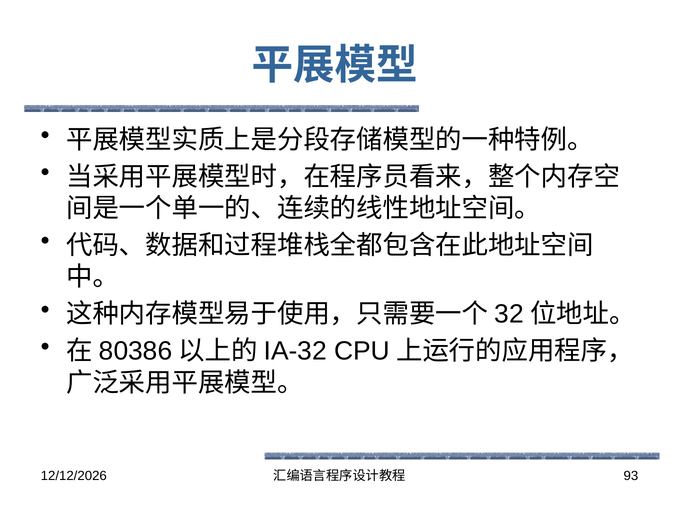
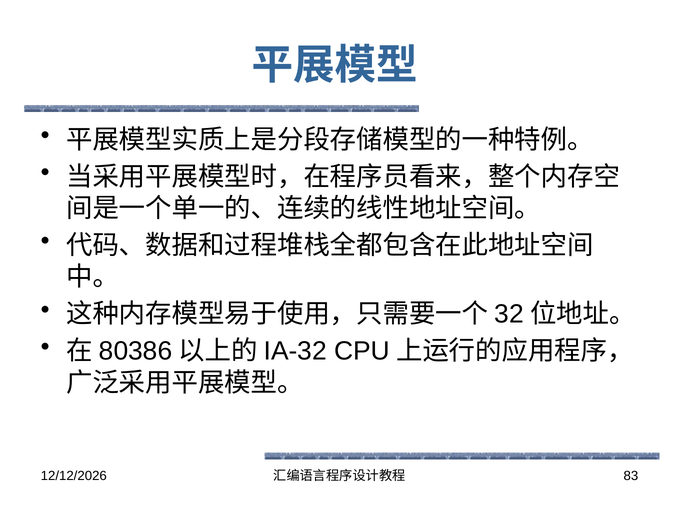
93: 93 -> 83 (631, 476)
